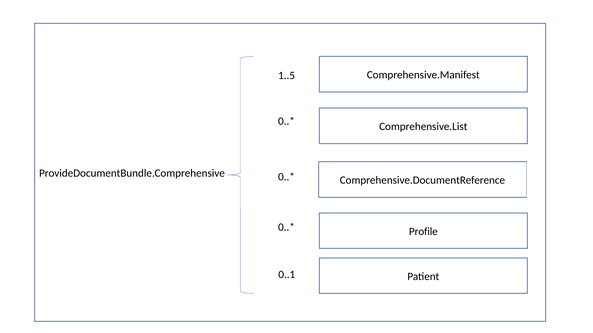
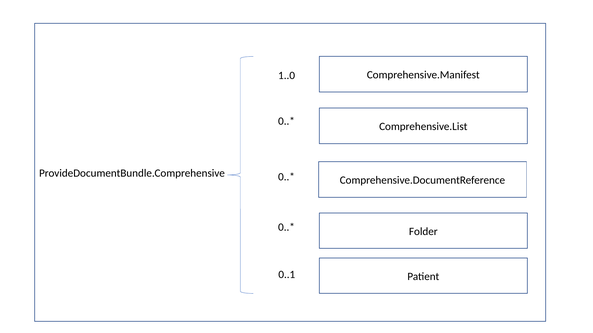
1..5: 1..5 -> 1..0 (287, 76)
Profile: Profile -> Folder (423, 232)
